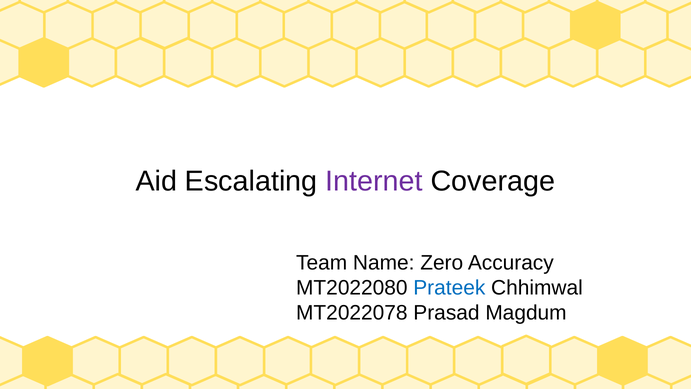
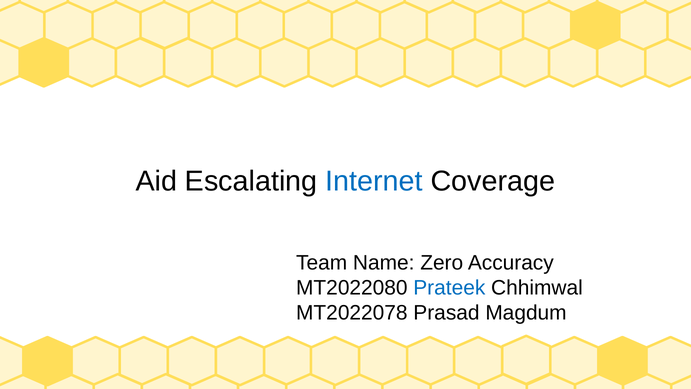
Internet colour: purple -> blue (374, 181)
